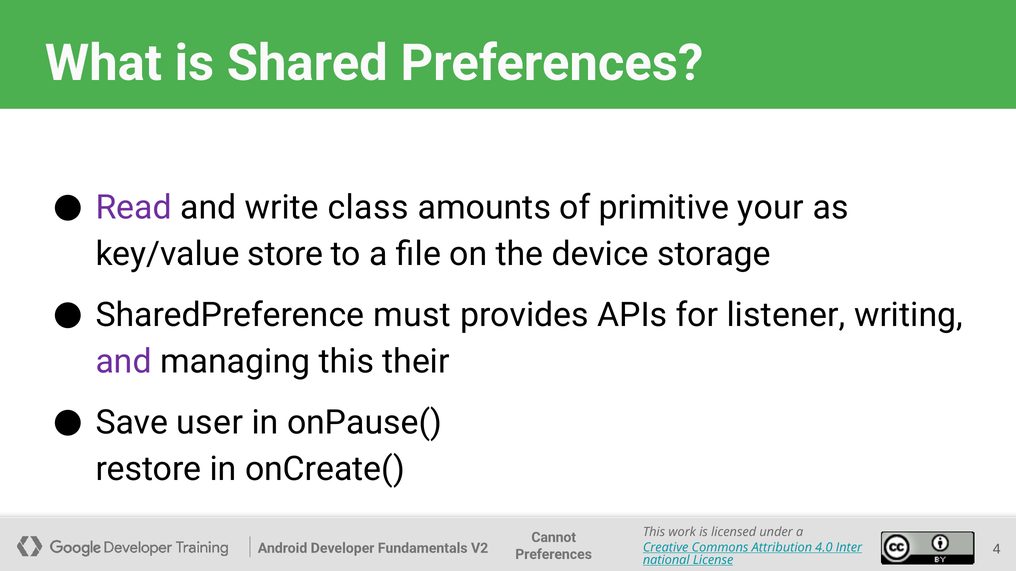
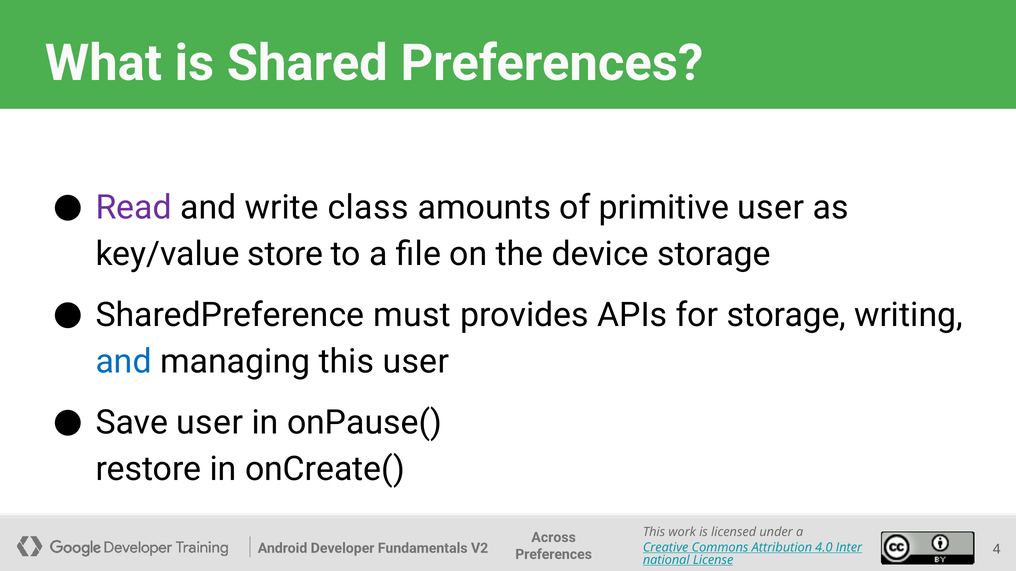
primitive your: your -> user (771, 208)
for listener: listener -> storage (786, 315)
and colour: purple -> blue (124, 362)
this their: their -> user (416, 362)
Cannot: Cannot -> Across (554, 538)
